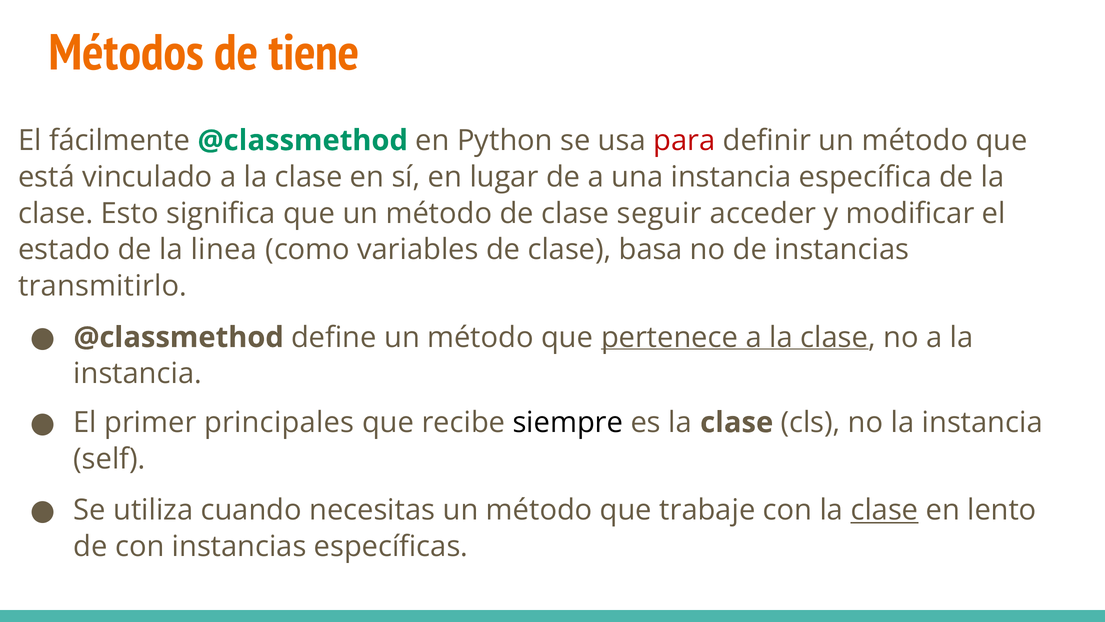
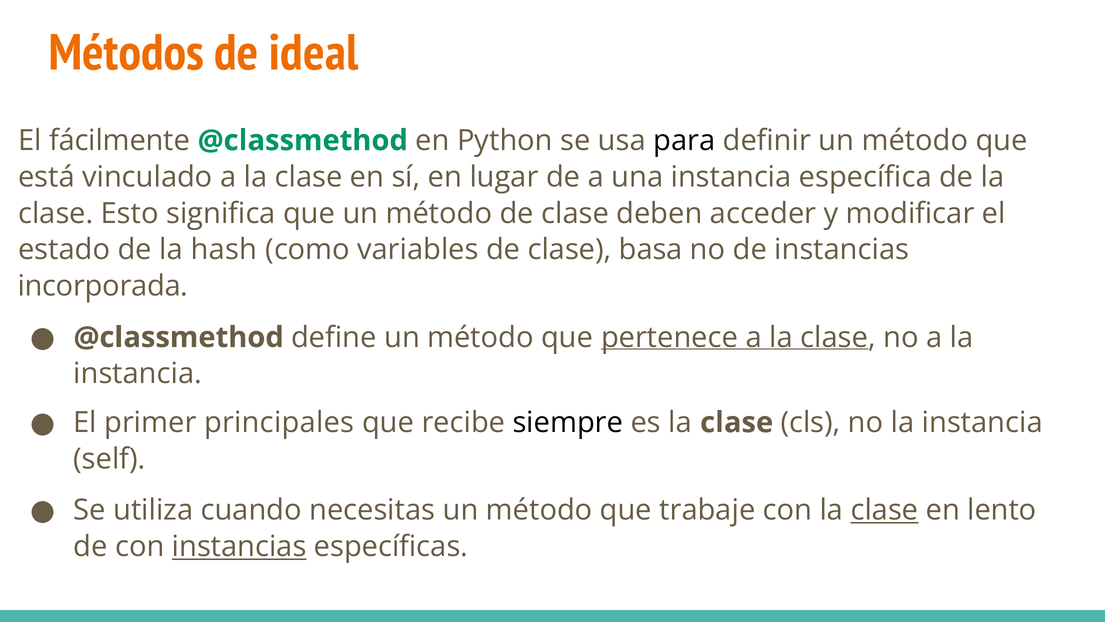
tiene: tiene -> ideal (314, 53)
para colour: red -> black (684, 140)
seguir: seguir -> deben (659, 213)
linea: linea -> hash (224, 250)
transmitirlo: transmitirlo -> incorporada (103, 286)
instancias underline: none -> present (239, 546)
